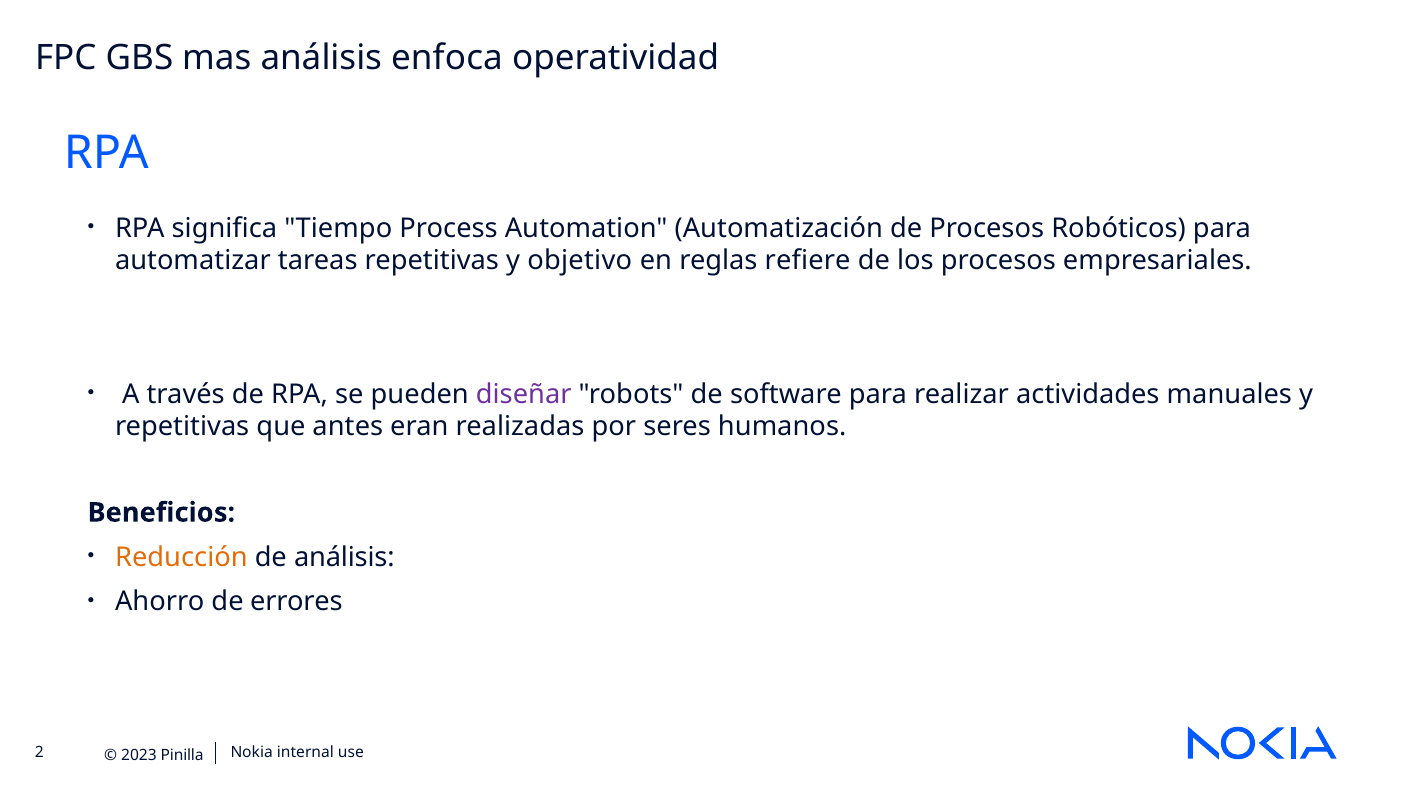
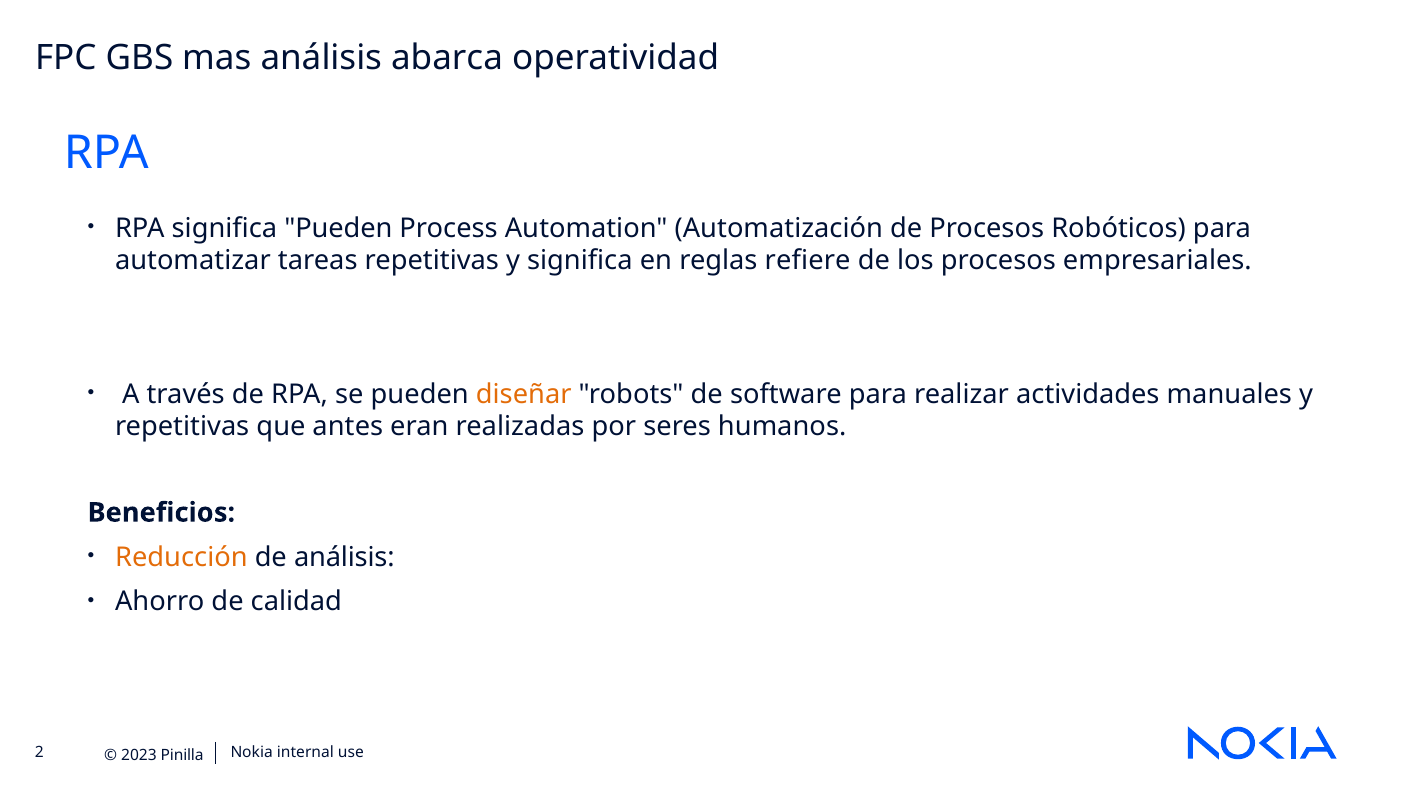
enfoca: enfoca -> abarca (447, 58)
significa Tiempo: Tiempo -> Pueden (338, 228)
y objetivo: objetivo -> significa (580, 261)
diseñar colour: purple -> orange (524, 394)
errores: errores -> calidad (296, 601)
